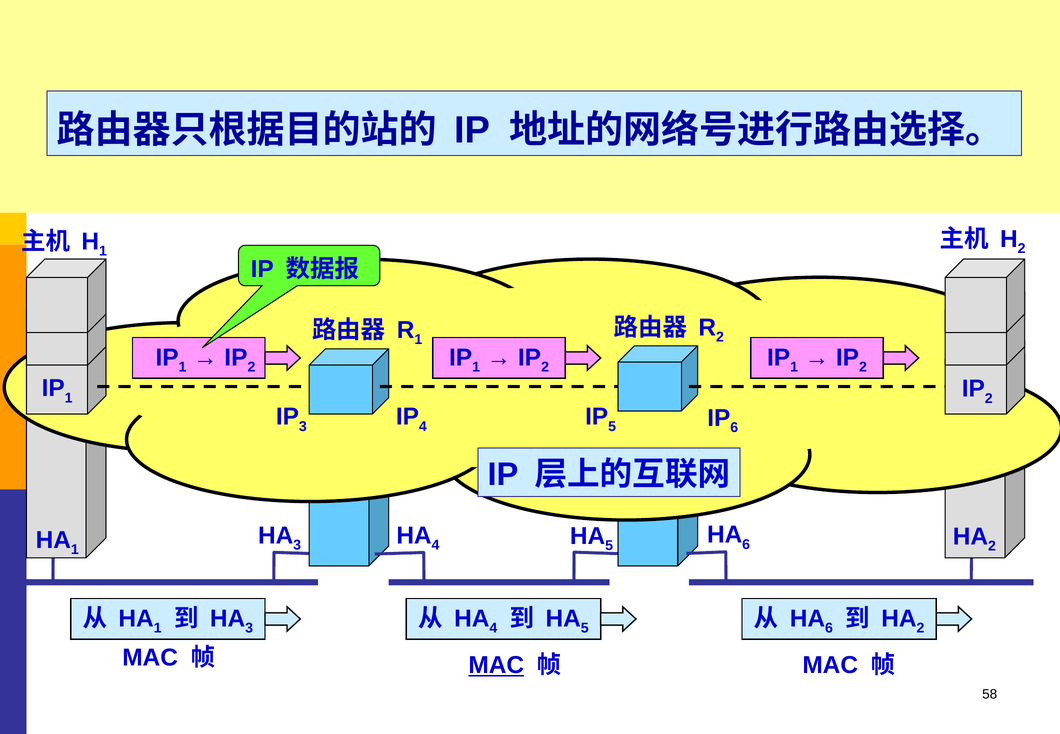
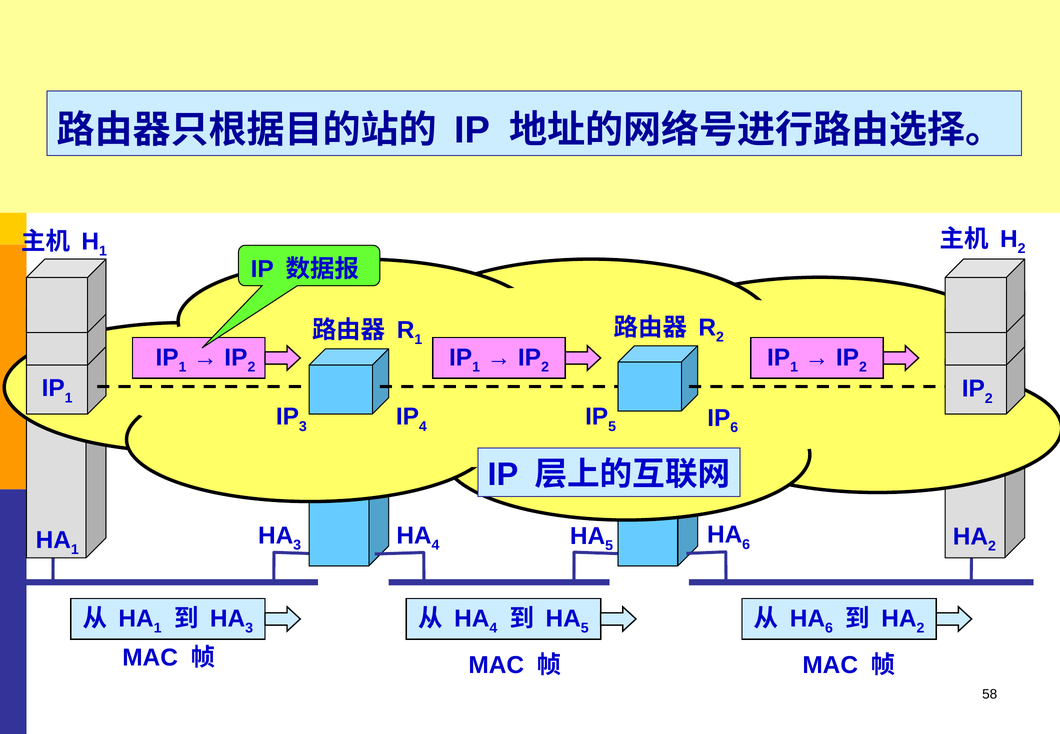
MAC underline: present -> none (496, 665)
